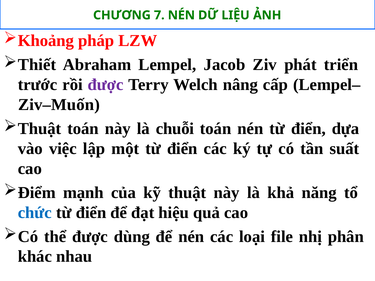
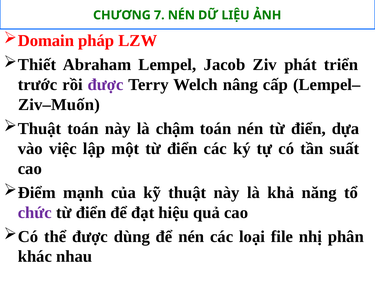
Khoảng: Khoảng -> Domain (46, 41)
chuỗi: chuỗi -> chậm (175, 129)
chức colour: blue -> purple (35, 213)
